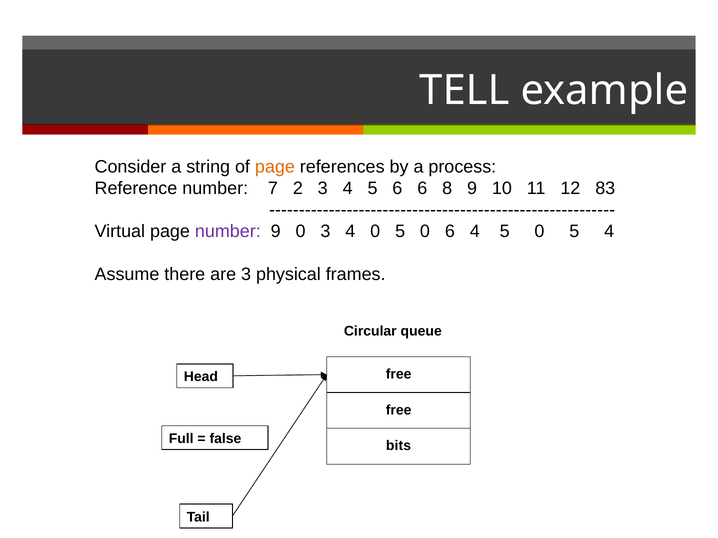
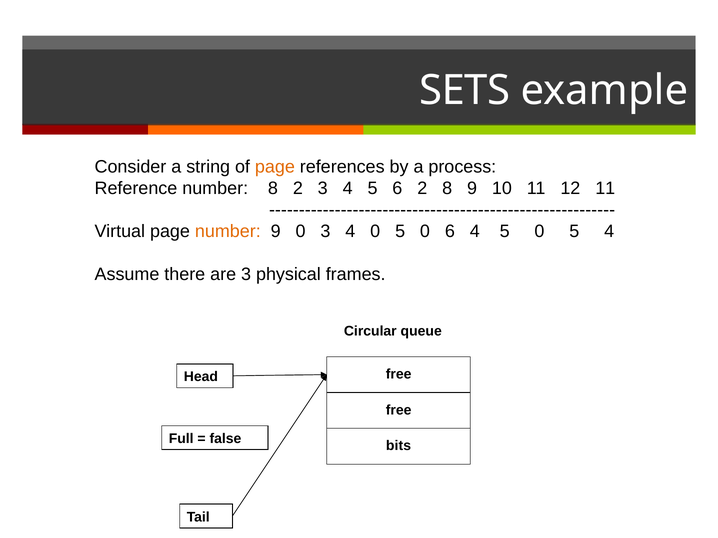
TELL: TELL -> SETS (465, 90)
number 7: 7 -> 8 (273, 189)
6 6: 6 -> 2 (422, 189)
12 83: 83 -> 11 (605, 189)
number colour: purple -> orange (228, 232)
